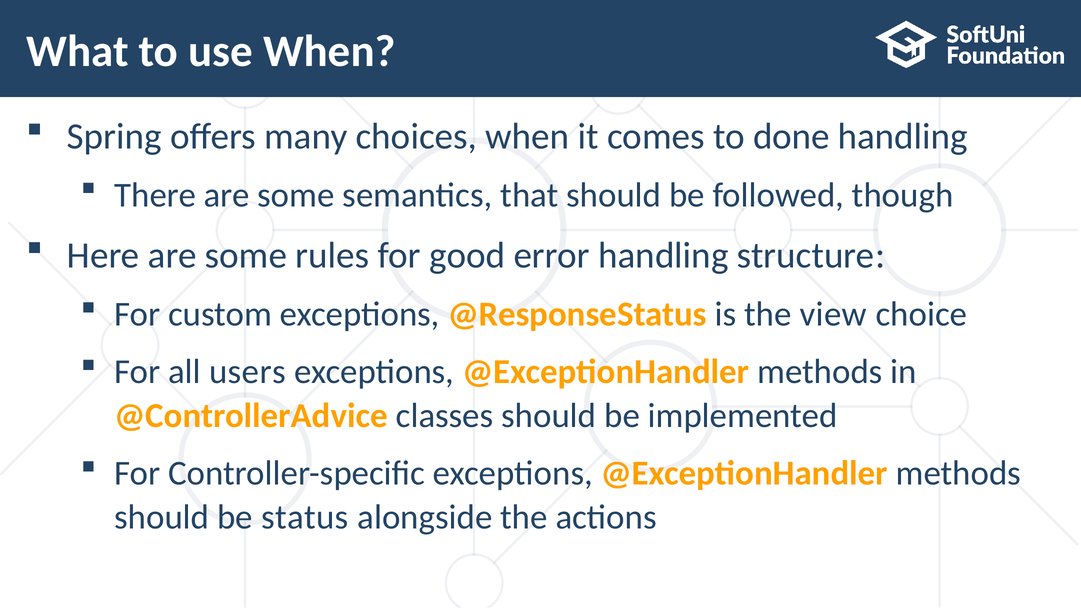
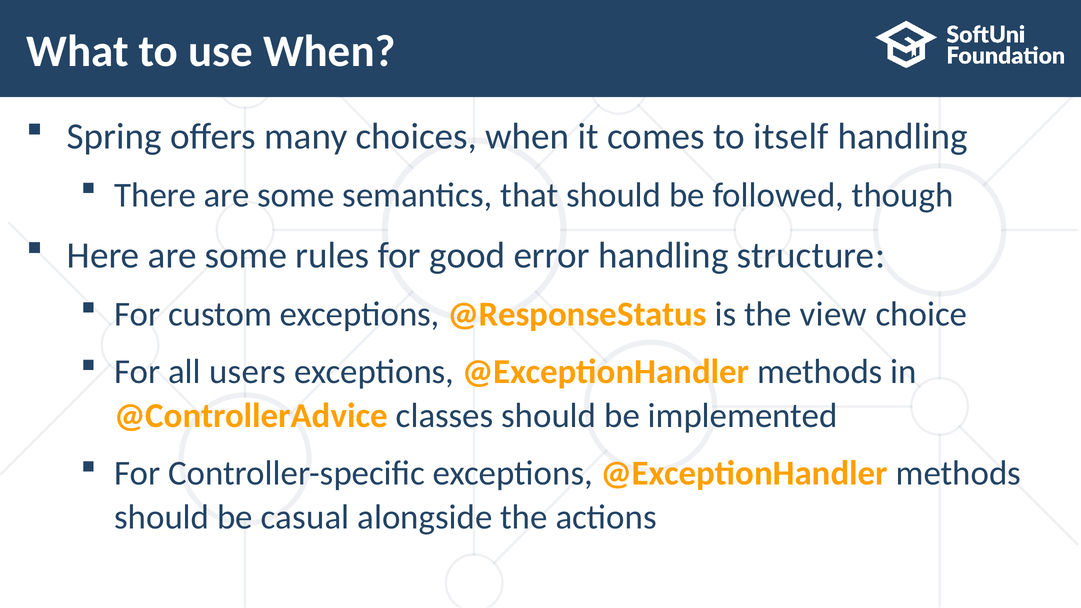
done: done -> itself (791, 136)
status: status -> casual (305, 517)
